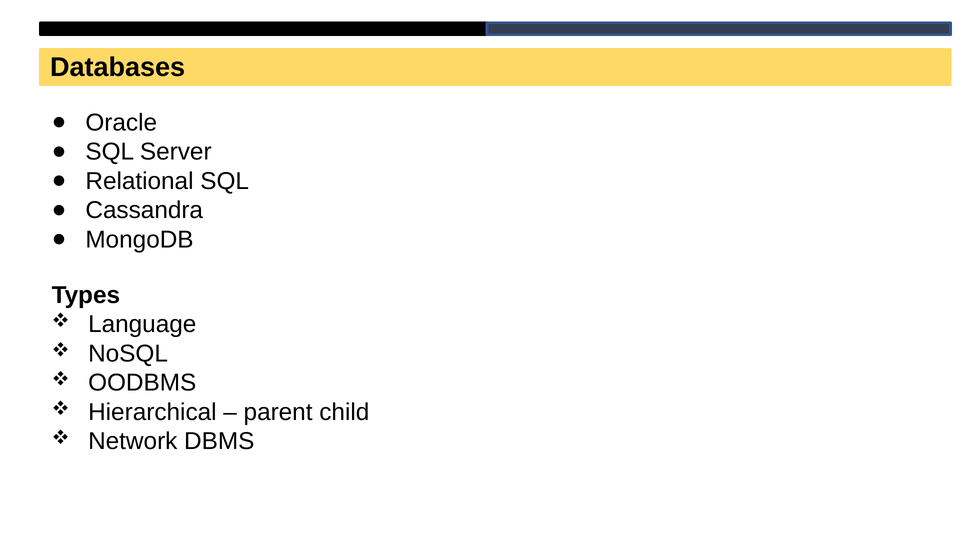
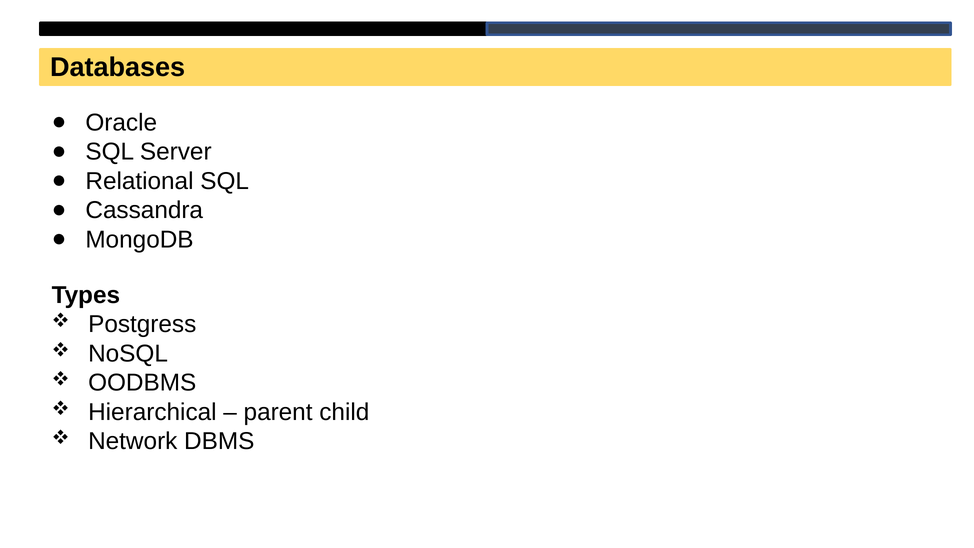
Language: Language -> Postgress (142, 324)
